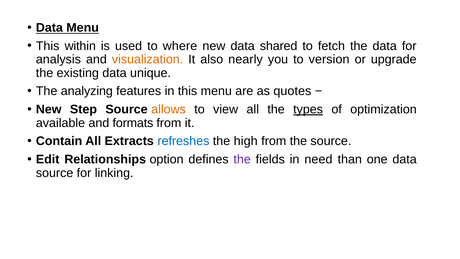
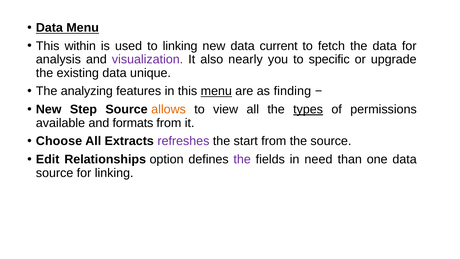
to where: where -> linking (180, 46)
shared: shared -> current (279, 46)
visualization colour: orange -> purple (148, 59)
version: version -> specific (329, 59)
menu underline: none -> present (216, 91)
quotes: quotes -> finding (292, 91)
optimization: optimization -> permissions (384, 109)
Contain: Contain -> Choose (59, 141)
refreshes colour: blue -> purple (183, 141)
high: high -> start (246, 141)
